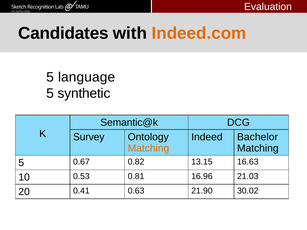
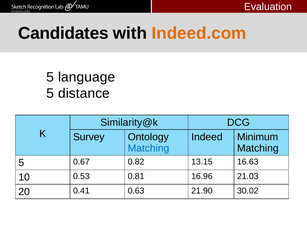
synthetic: synthetic -> distance (84, 94)
Semantic@k: Semantic@k -> Similarity@k (129, 123)
Bachelor: Bachelor -> Minimum (258, 137)
Matching colour: orange -> blue (149, 148)
